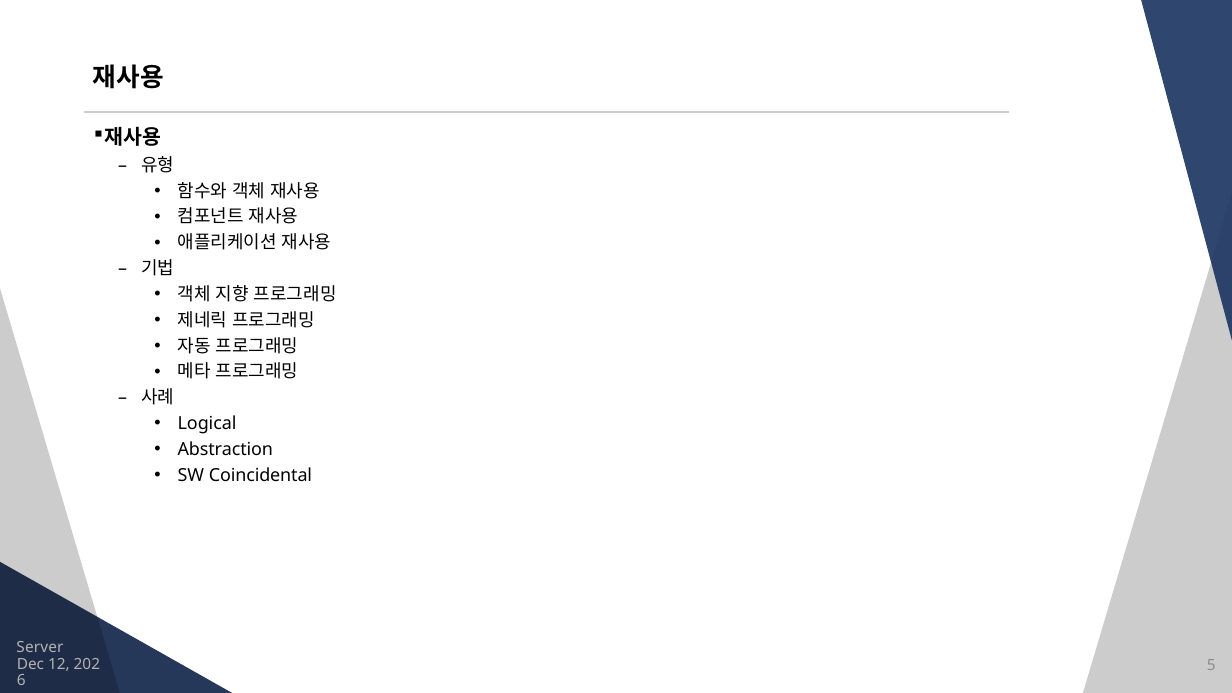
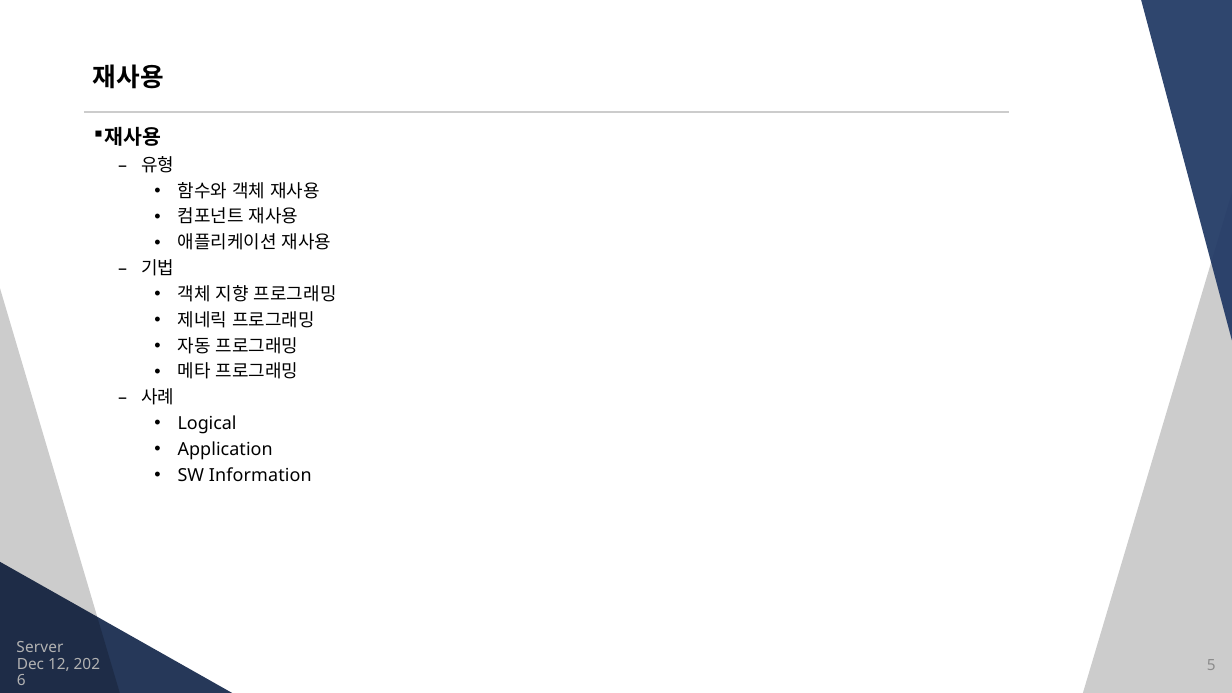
Abstraction: Abstraction -> Application (225, 449)
Coincidental: Coincidental -> Information (260, 475)
